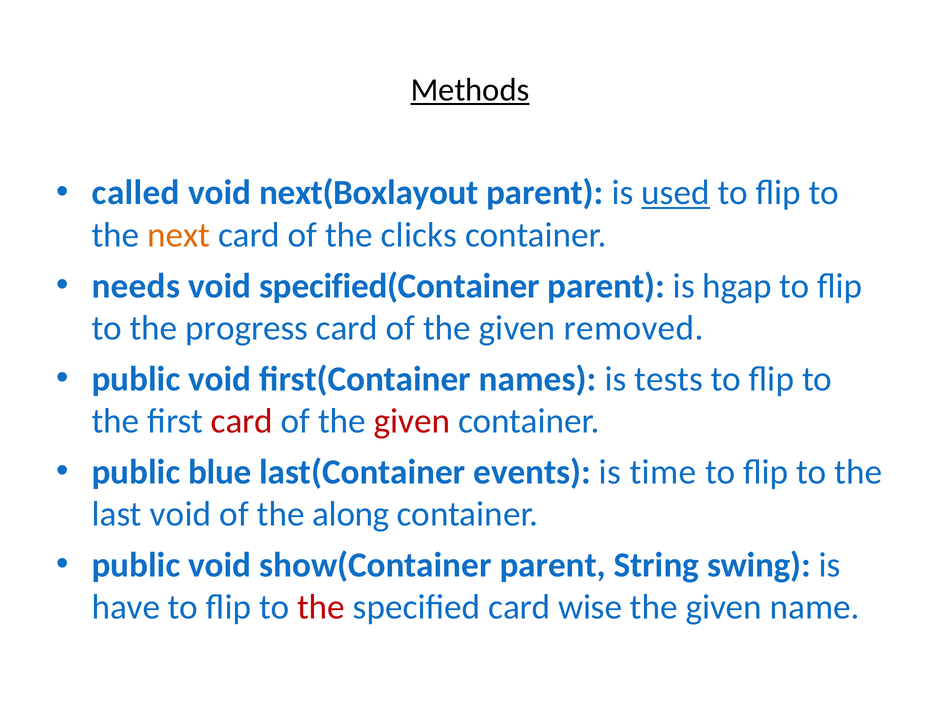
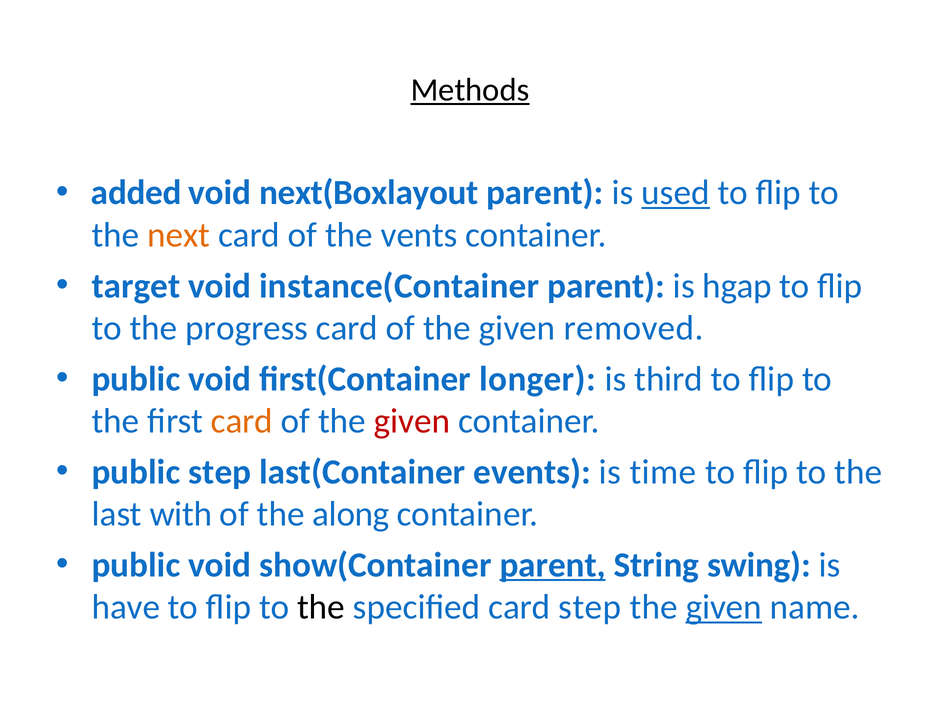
called: called -> added (136, 193)
clicks: clicks -> vents (419, 235)
needs: needs -> target (136, 286)
specified(Container: specified(Container -> instance(Container (399, 286)
names: names -> longer (538, 379)
tests: tests -> third (669, 379)
card colour: red -> orange (242, 421)
public blue: blue -> step (220, 472)
last void: void -> with (181, 514)
parent underline: none -> present (553, 565)
the colour: red -> black (321, 607)
card wise: wise -> step (590, 607)
given underline: none -> present (724, 607)
